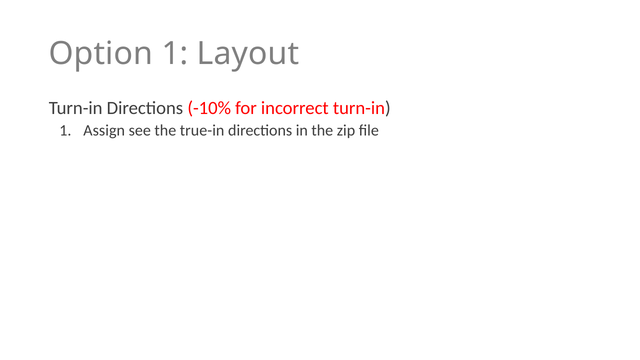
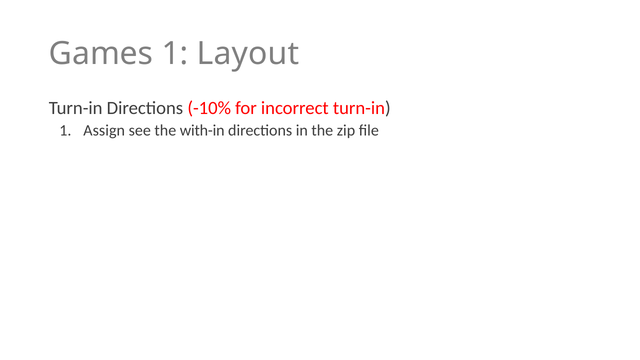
Option: Option -> Games (101, 54)
true-in: true-in -> with-in (202, 130)
